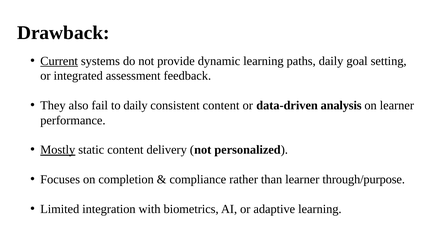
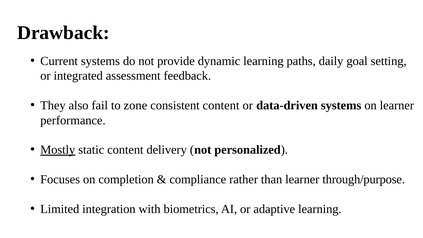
Current underline: present -> none (59, 61)
to daily: daily -> zone (135, 105)
data-driven analysis: analysis -> systems (341, 105)
